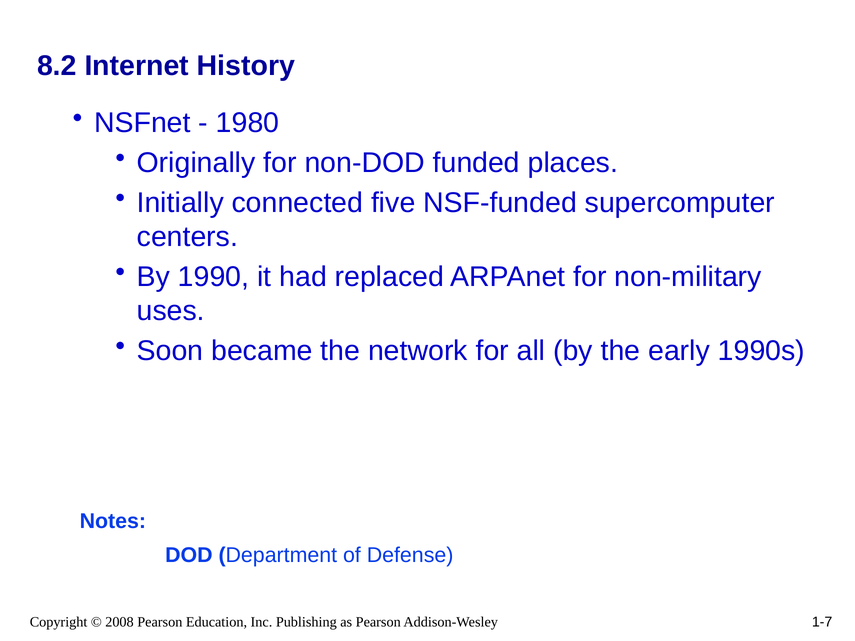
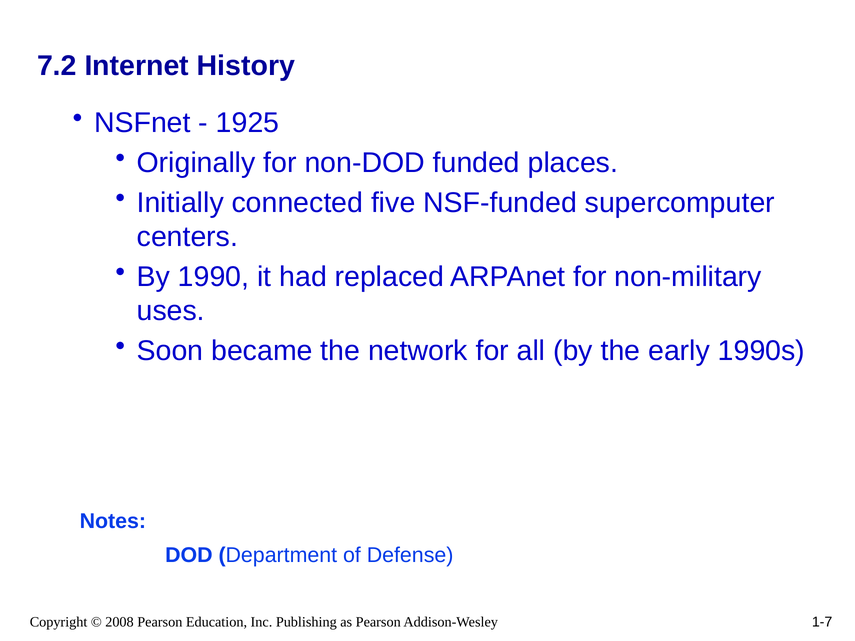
8.2: 8.2 -> 7.2 (57, 66)
1980: 1980 -> 1925 (248, 123)
